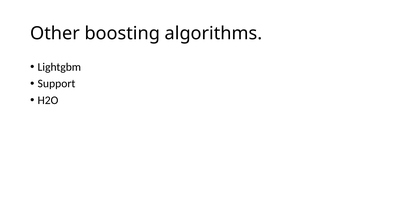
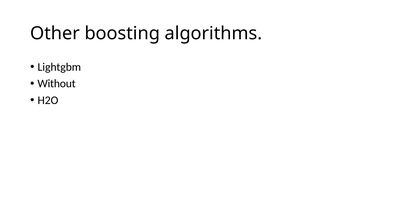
Support: Support -> Without (57, 84)
